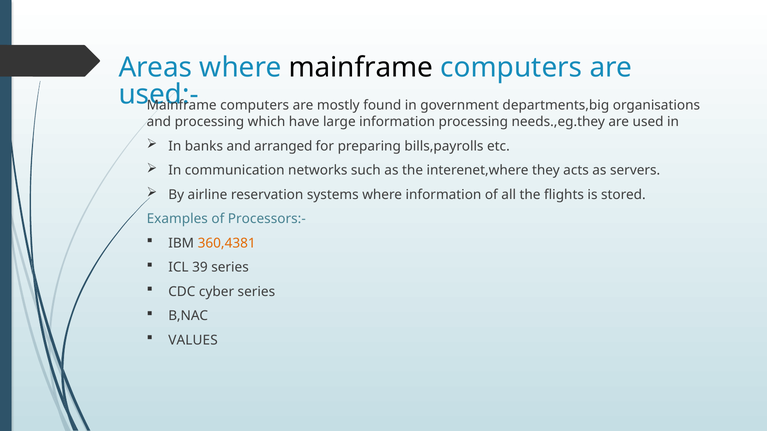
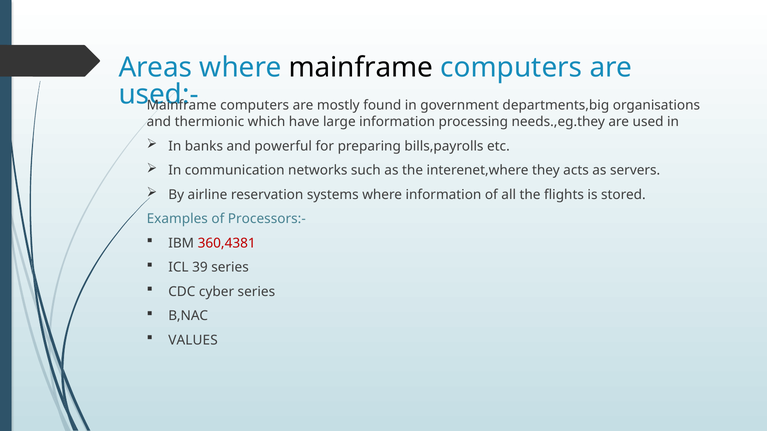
and processing: processing -> thermionic (209, 122)
arranged: arranged -> powerful (283, 146)
360,4381 colour: orange -> red (227, 243)
